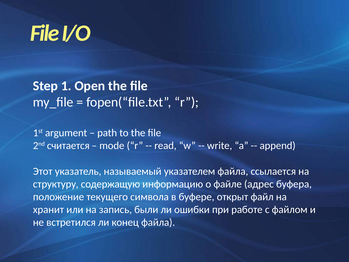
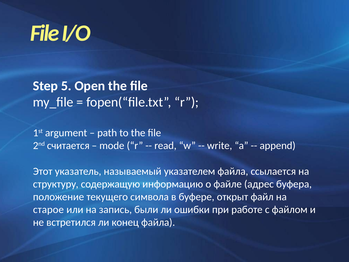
1: 1 -> 5 (66, 86)
хранит: хранит -> старое (48, 209)
